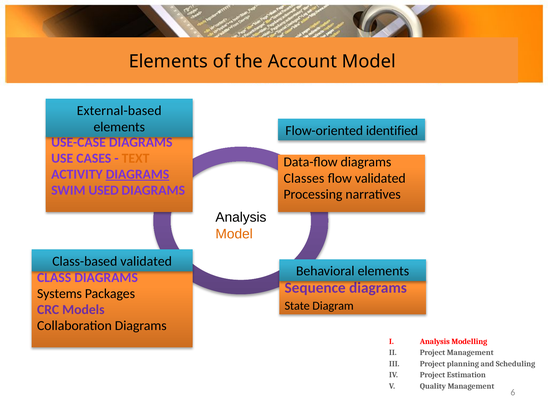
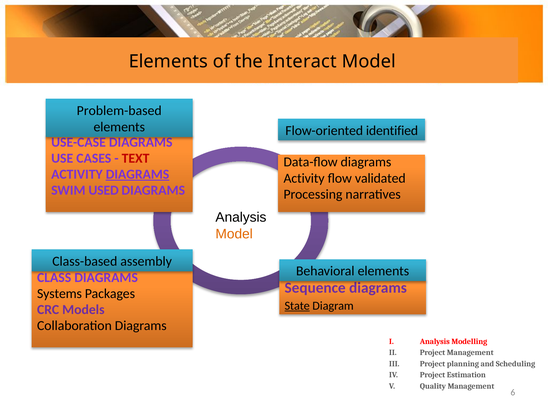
Account: Account -> Interact (302, 61)
External-based: External-based -> Problem-based (119, 111)
TEXT colour: orange -> red (136, 158)
Classes: Classes -> Activity (304, 178)
Class-based validated: validated -> assembly (146, 261)
State underline: none -> present (297, 306)
